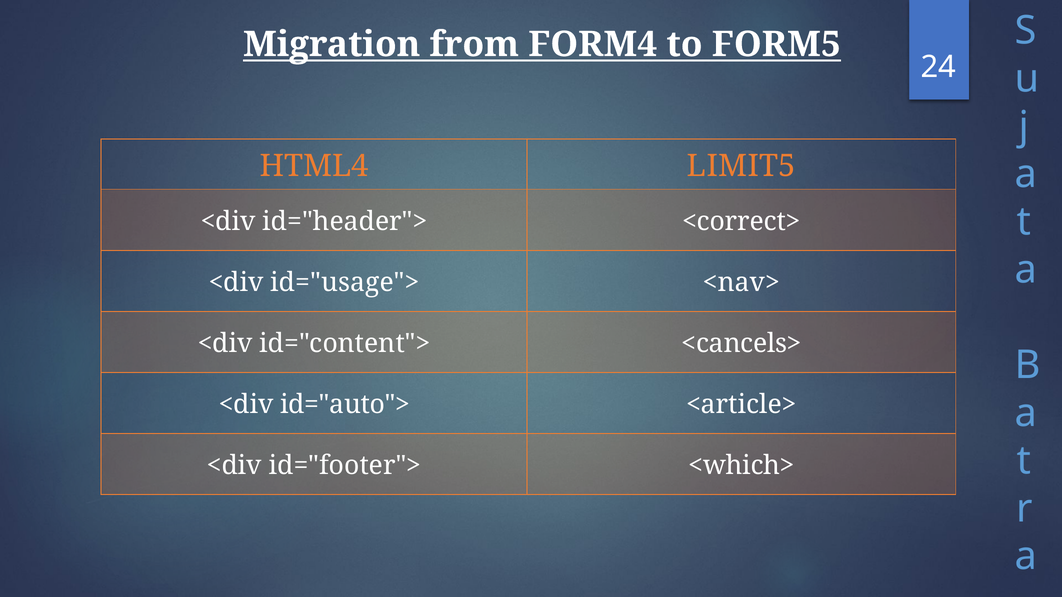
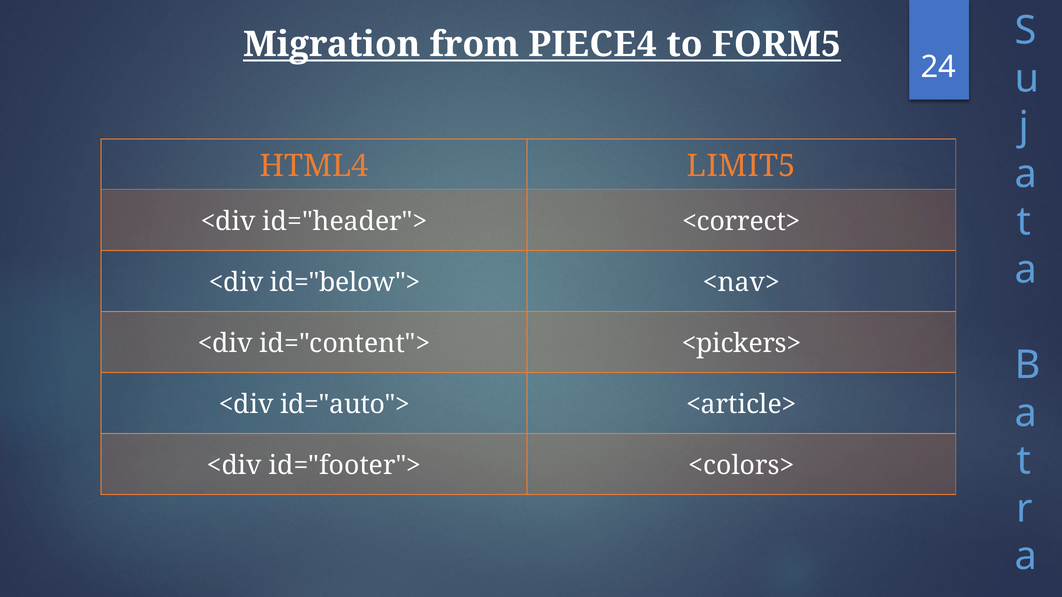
FORM4: FORM4 -> PIECE4 (593, 44)
id="usage">: id="usage"> -> id="below"> (345, 283)
<cancels>: <cancels> -> <pickers> (742, 344)
<which>: <which> -> <colors> (742, 466)
